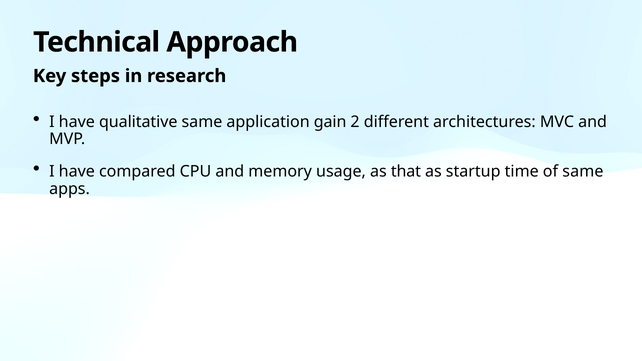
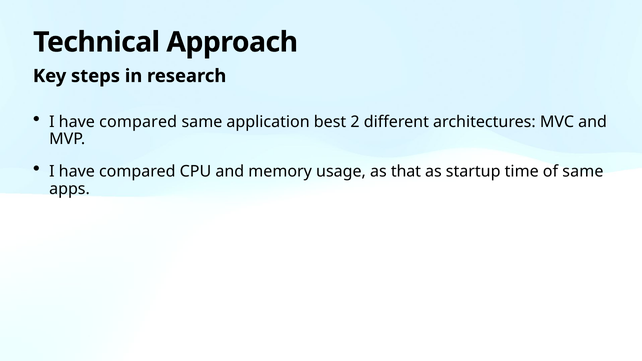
qualitative: qualitative -> compared (138, 122)
gain: gain -> best (330, 122)
